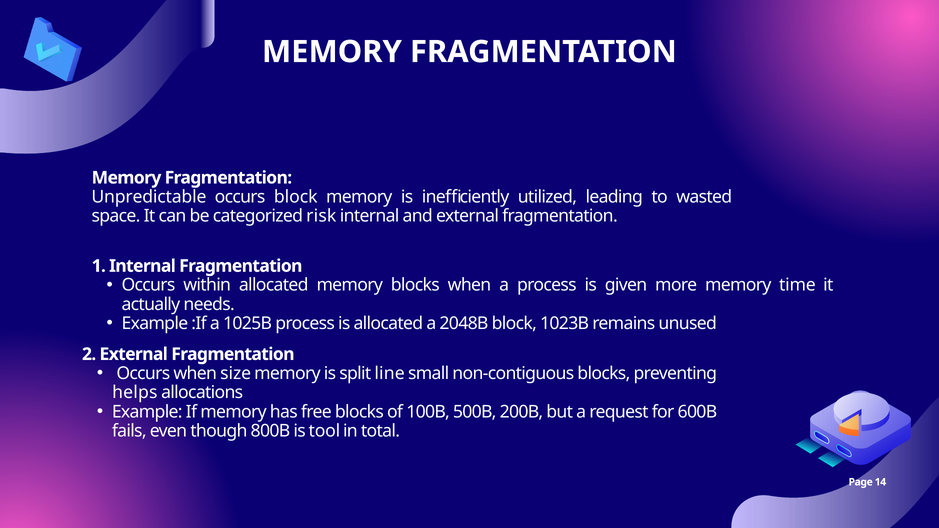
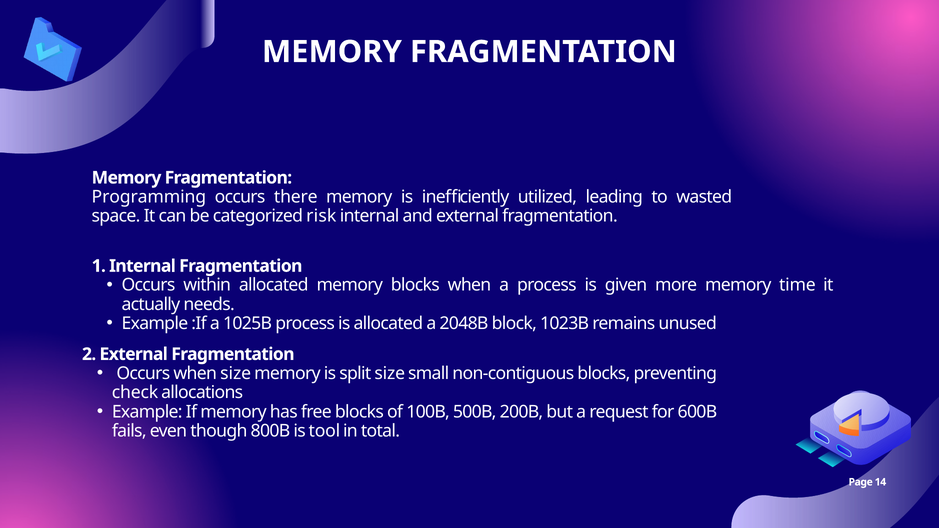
Unpredictable: Unpredictable -> Programming (149, 197)
occurs block: block -> there (296, 197)
split line: line -> size (390, 373)
helps: helps -> check (135, 393)
